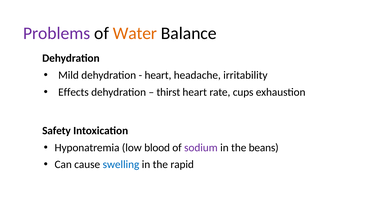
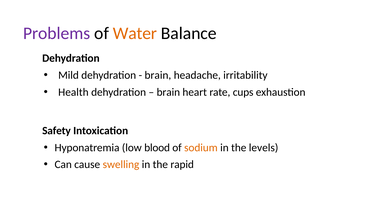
heart: heart -> brain (158, 75)
Effects: Effects -> Health (73, 92)
thirst: thirst -> brain (168, 92)
sodium colour: purple -> orange (201, 148)
beans: beans -> levels (264, 148)
swelling colour: blue -> orange (121, 165)
